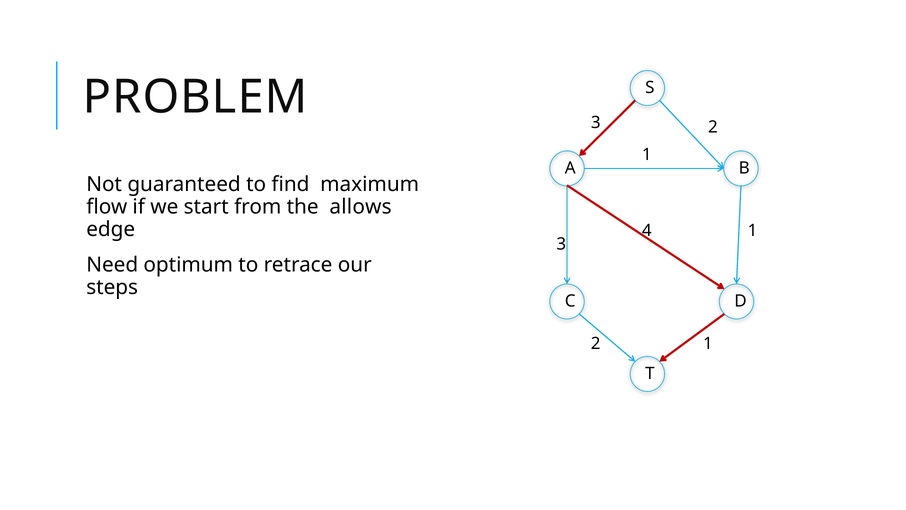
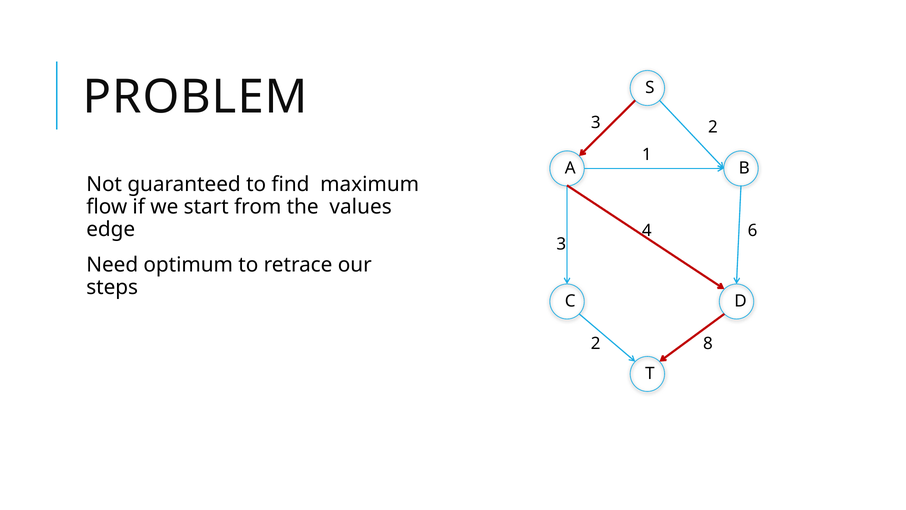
allows: allows -> values (361, 207)
4 1: 1 -> 6 (753, 230)
2 1: 1 -> 8 (708, 343)
